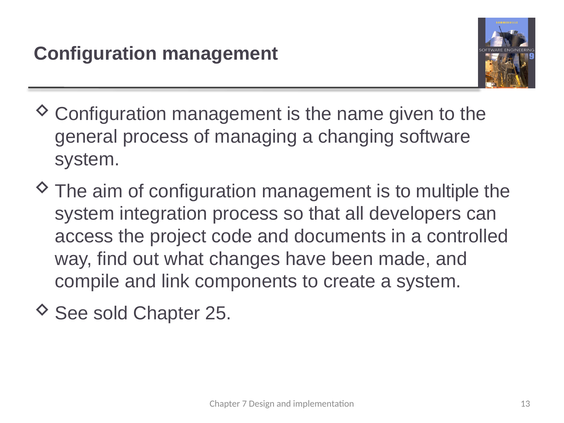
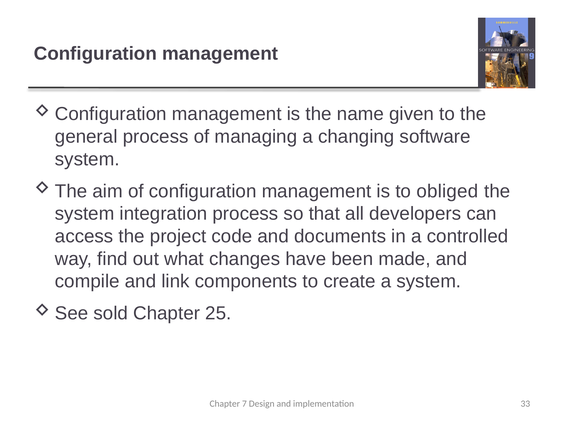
multiple: multiple -> obliged (448, 191)
13: 13 -> 33 (525, 404)
